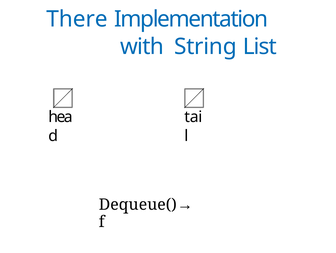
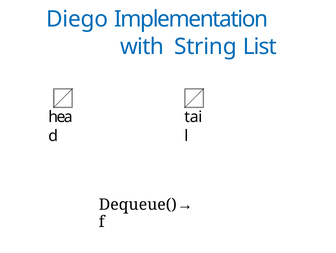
There: There -> Diego (77, 19)
